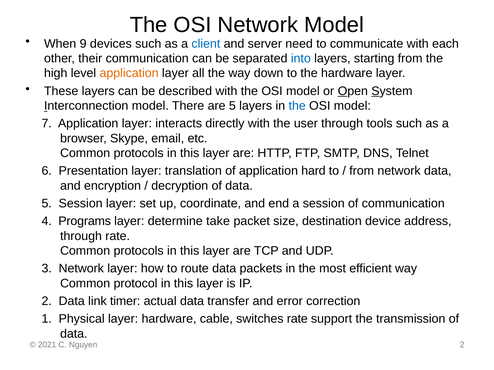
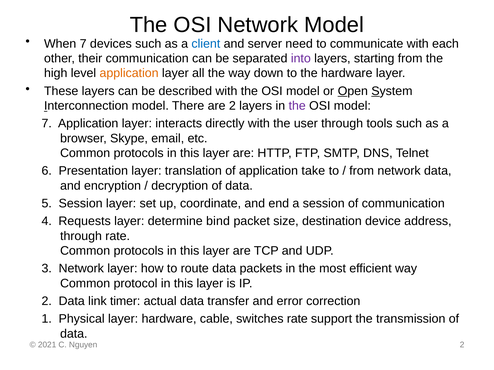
When 9: 9 -> 7 (83, 44)
into colour: blue -> purple (301, 58)
are 5: 5 -> 2 (232, 106)
the colour: blue -> purple (297, 106)
hard: hard -> take (313, 171)
Programs: Programs -> Requests (85, 221)
take: take -> bind (218, 221)
